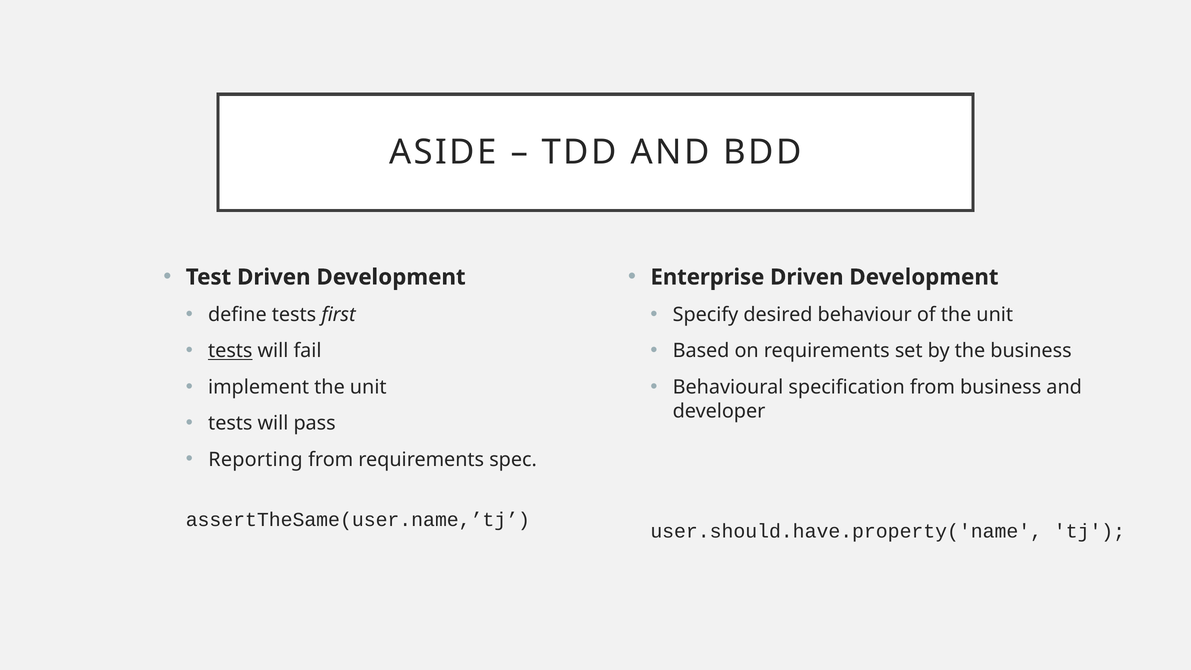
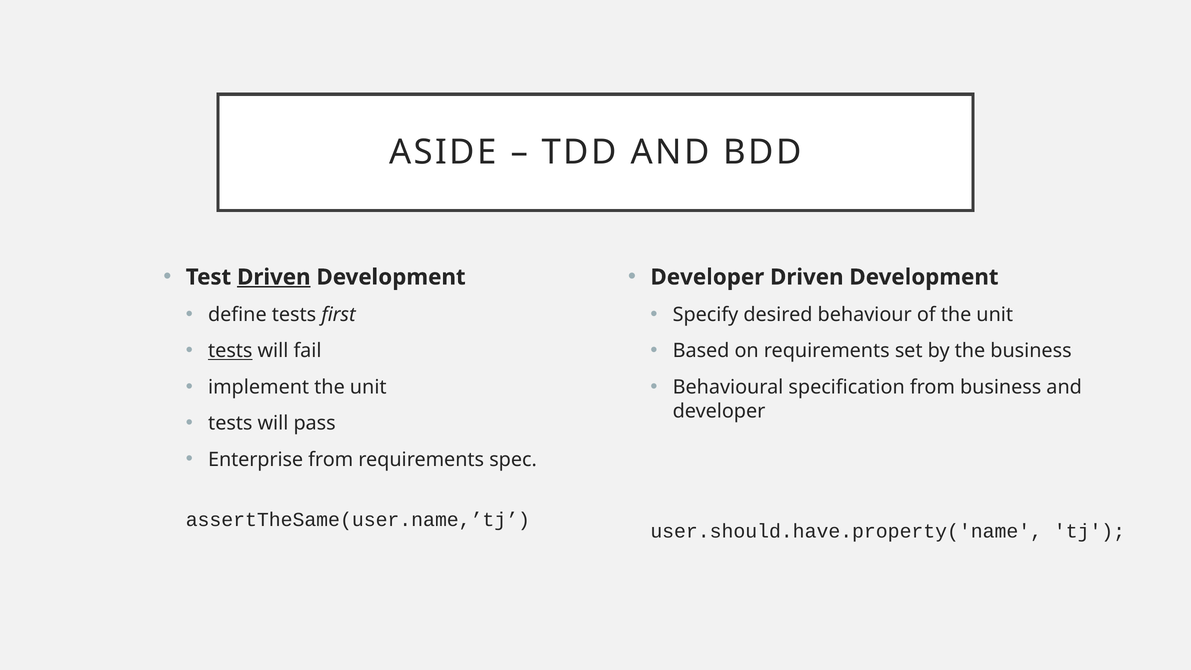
Driven underline: none -> present (274, 277)
Enterprise: Enterprise -> Developer (707, 277)
Reporting: Reporting -> Enterprise (256, 460)
